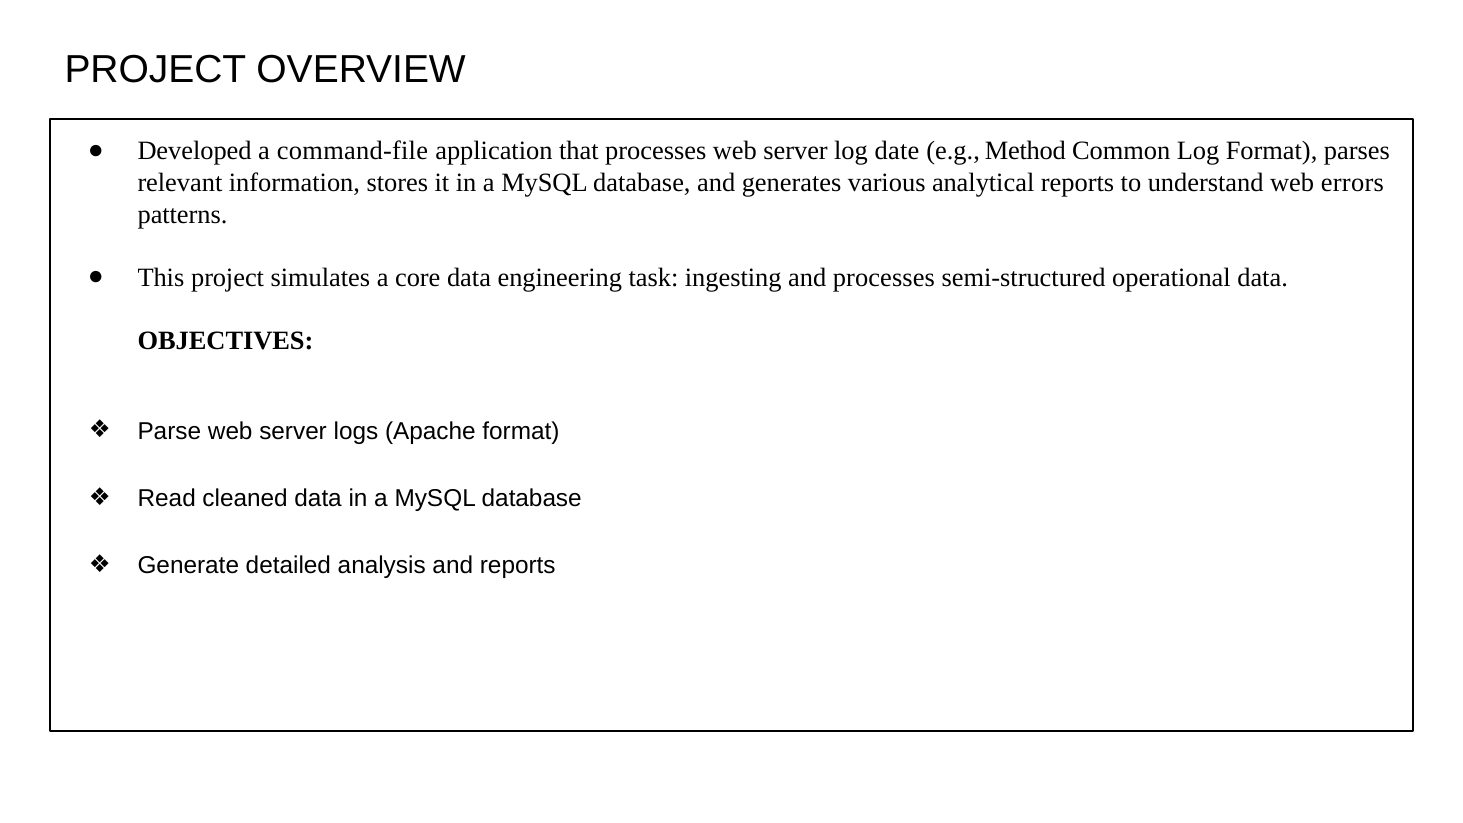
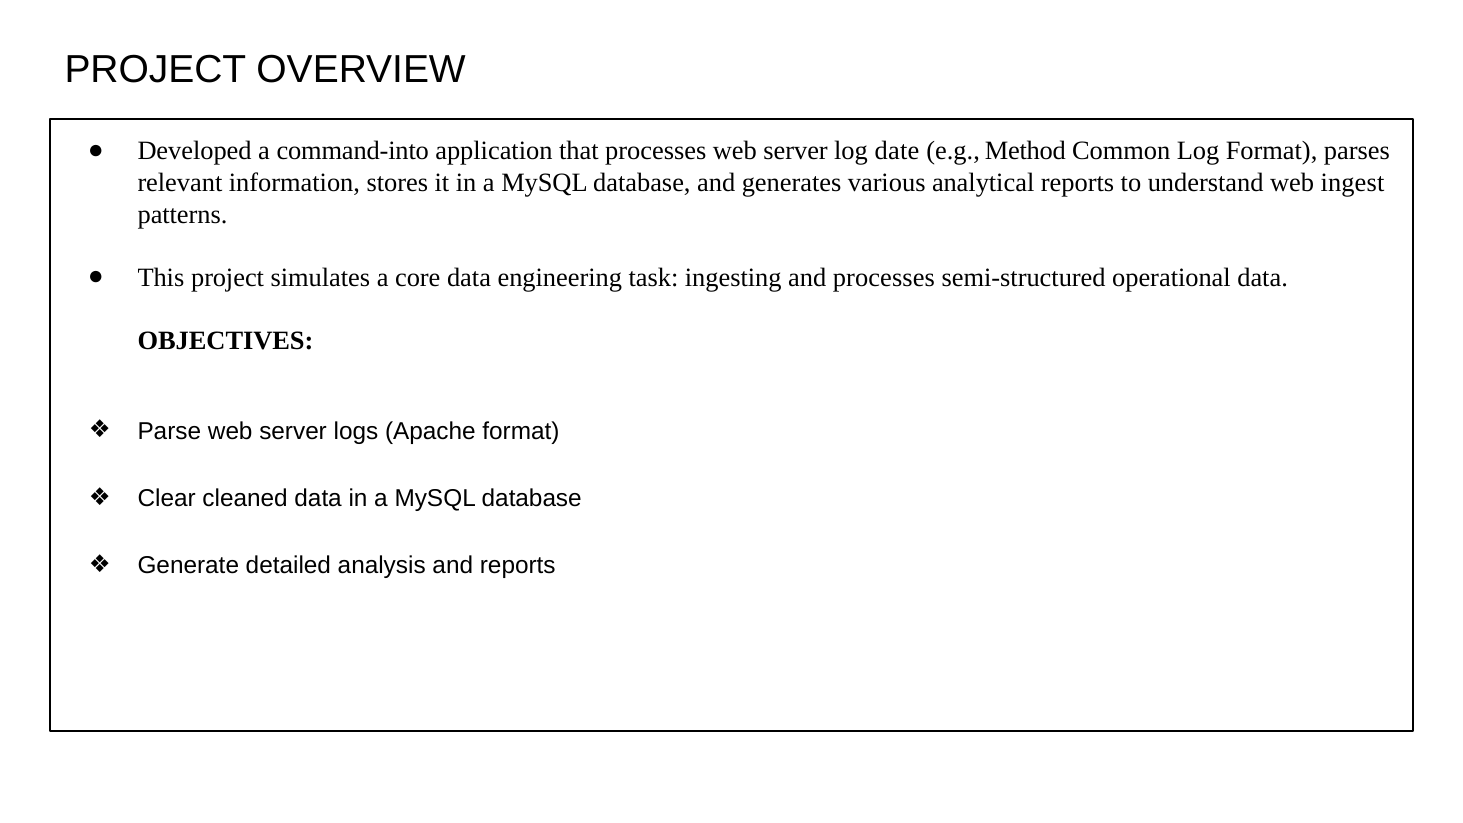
command-file: command-file -> command-into (353, 151)
errors: errors -> ingest (1352, 183)
Read: Read -> Clear (167, 498)
